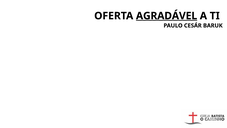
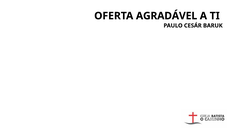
AGRADÁVEL underline: present -> none (167, 16)
